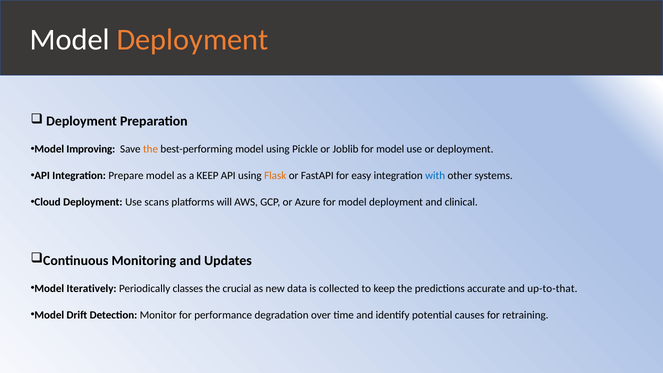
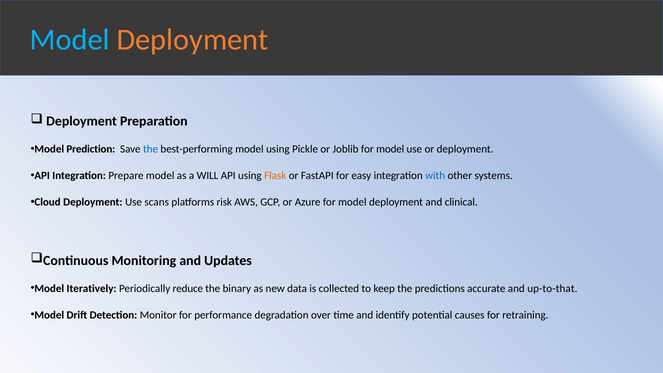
Model colour: white -> light blue (70, 40)
Improving: Improving -> Prediction (91, 149)
the colour: orange -> blue (151, 149)
a KEEP: KEEP -> WILL (208, 176)
will: will -> risk (224, 202)
classes: classes -> reduce (188, 288)
crucial: crucial -> binary (237, 288)
